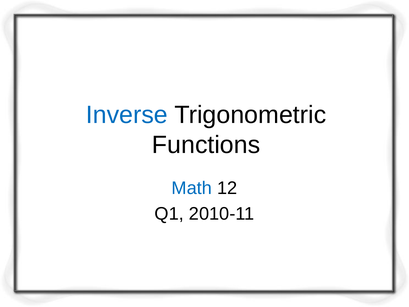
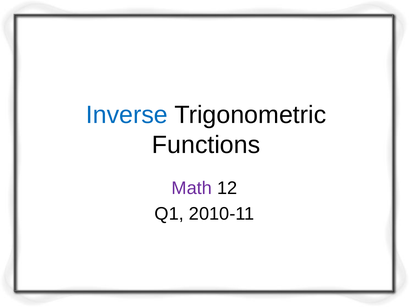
Math colour: blue -> purple (192, 188)
